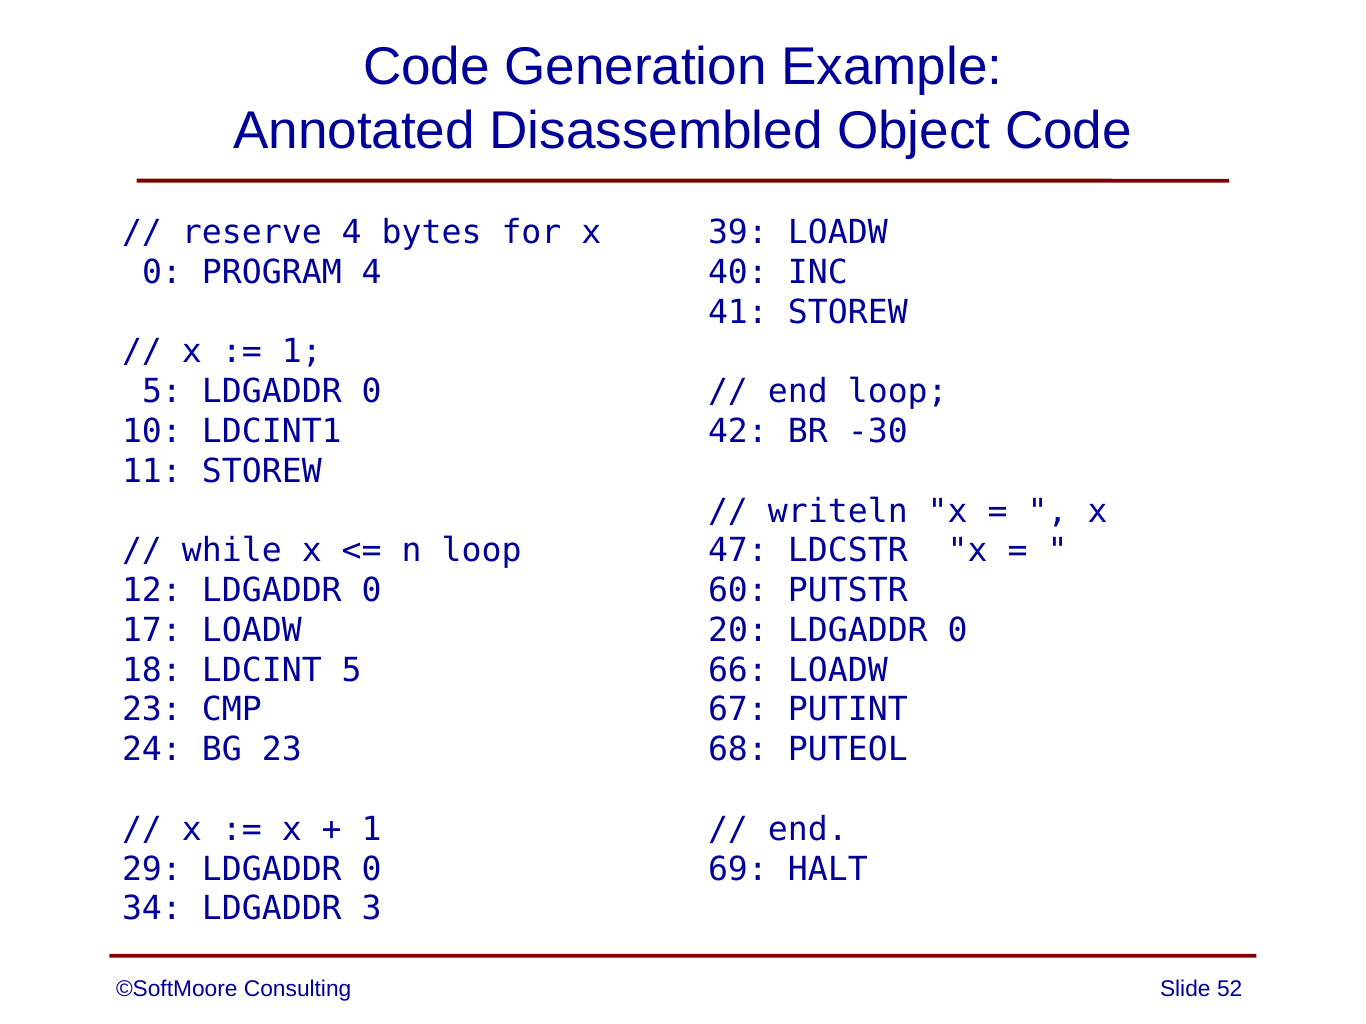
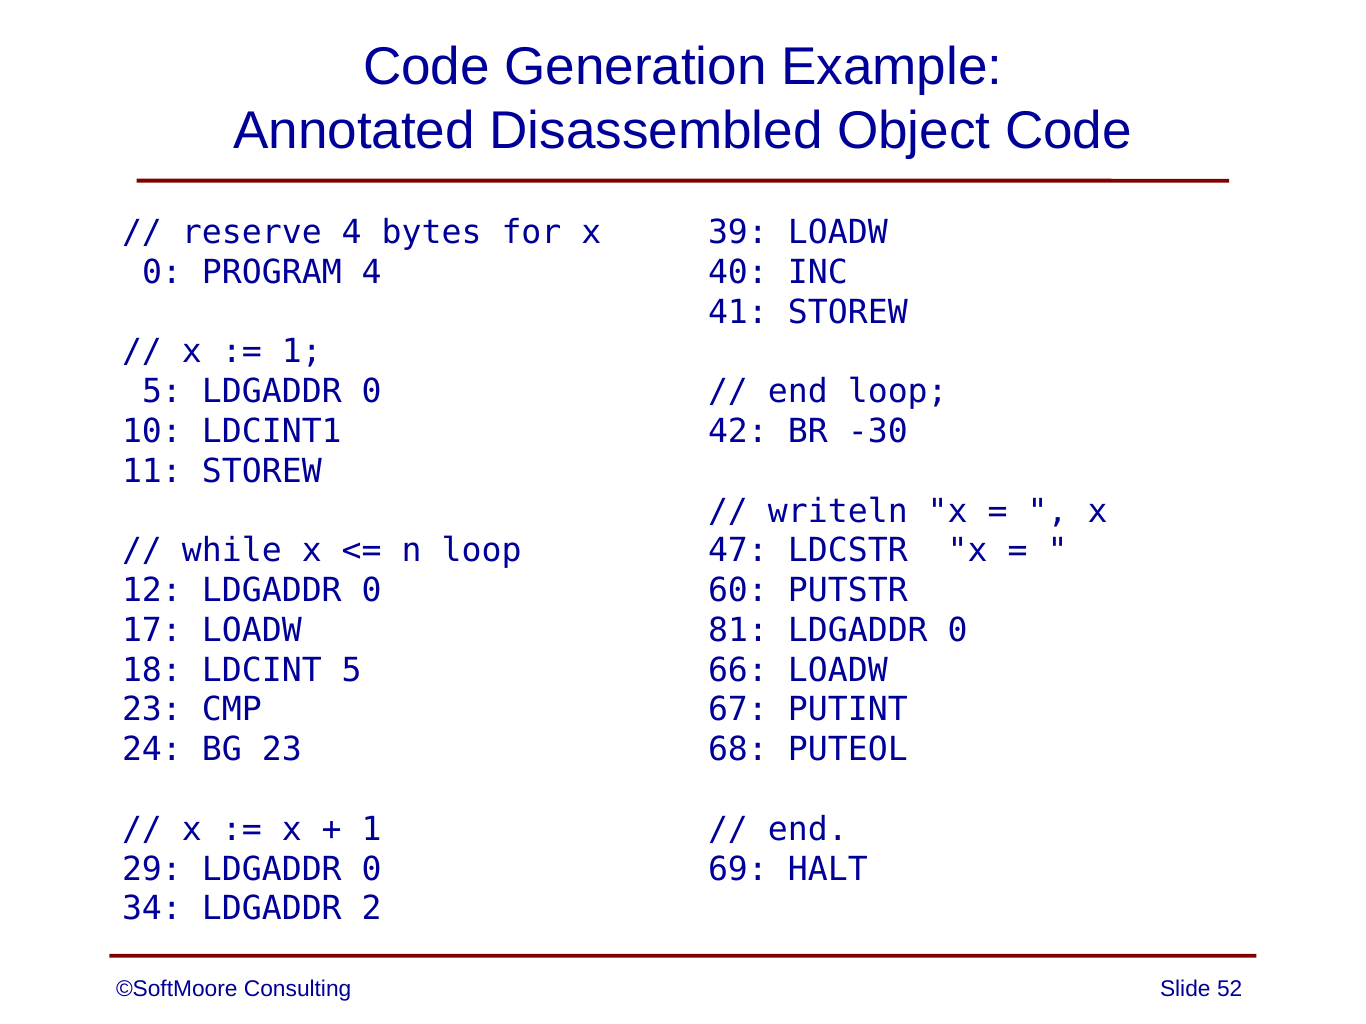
20: 20 -> 81 (738, 631)
3: 3 -> 2 (372, 909)
